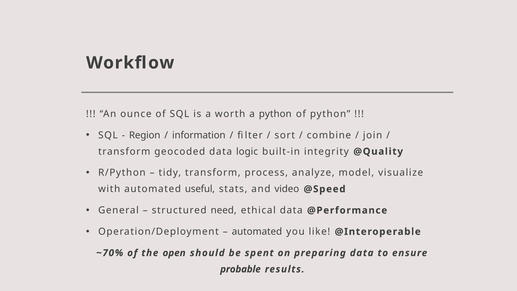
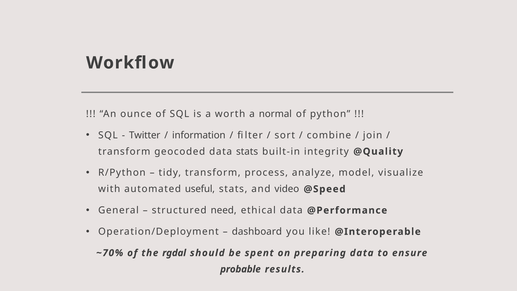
a python: python -> normal (275, 114)
Region: Region -> Twitter (145, 135)
data logic: logic -> stats (247, 151)
automated: automated -> dashboard (257, 232)
open: open -> rgdal (174, 253)
